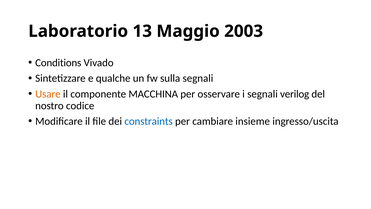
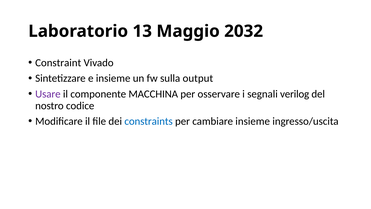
2003: 2003 -> 2032 (244, 31)
Conditions: Conditions -> Constraint (58, 63)
e qualche: qualche -> insieme (113, 78)
sulla segnali: segnali -> output (198, 78)
Usare colour: orange -> purple (48, 94)
